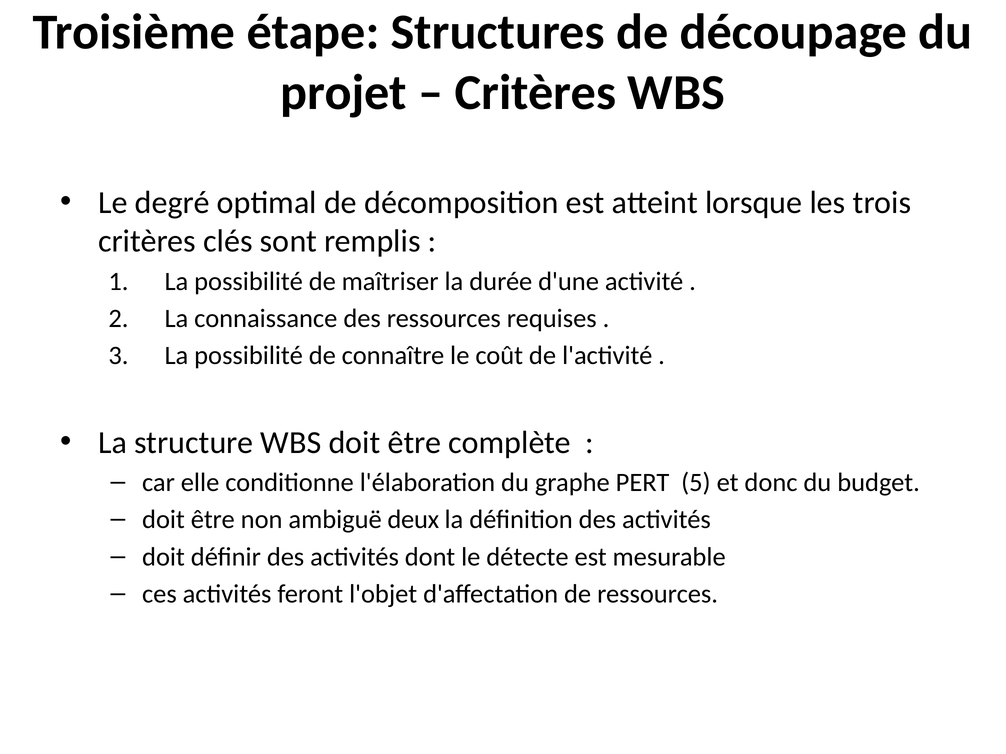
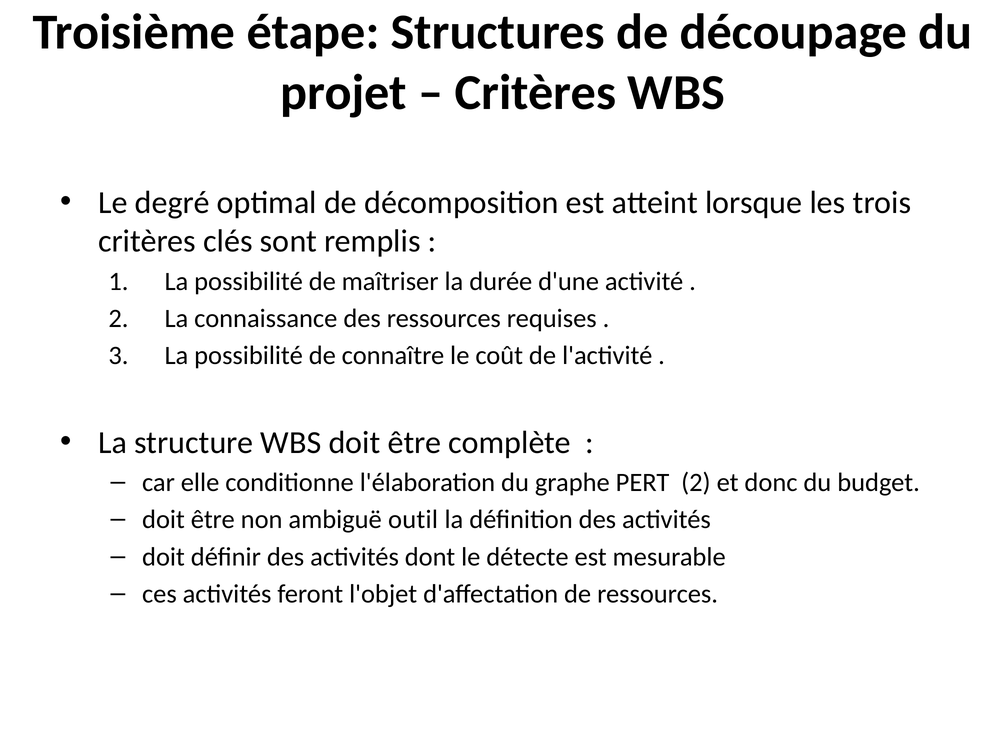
PERT 5: 5 -> 2 (696, 483)
deux: deux -> outil (413, 520)
